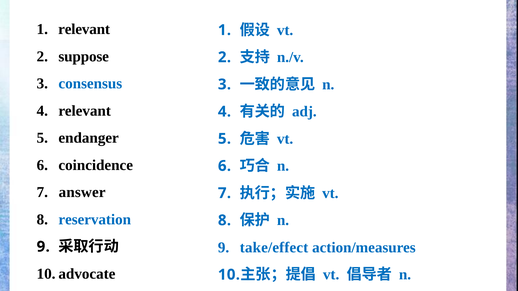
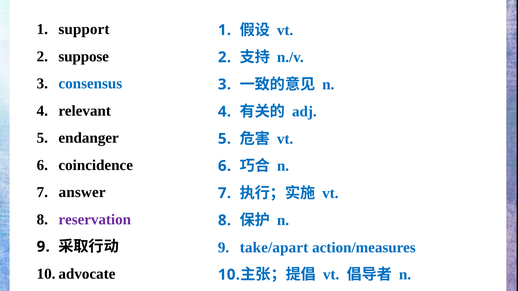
relevant: relevant -> support (84, 29)
reservation colour: blue -> purple (95, 220)
take/effect: take/effect -> take/apart (274, 248)
